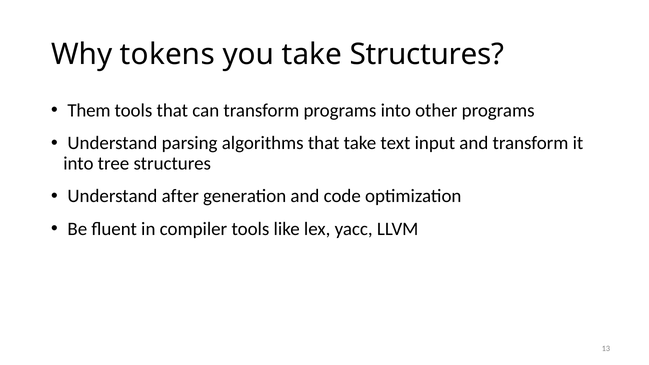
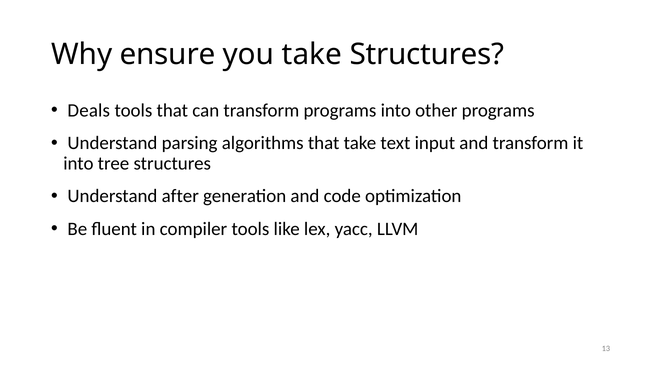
tokens: tokens -> ensure (168, 55)
Them: Them -> Deals (89, 111)
